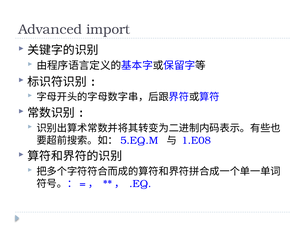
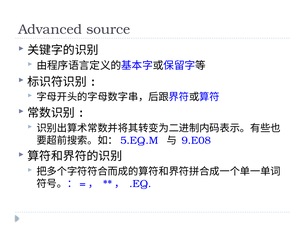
import: import -> source (108, 29)
1.E08: 1.E08 -> 9.E08 (196, 140)
